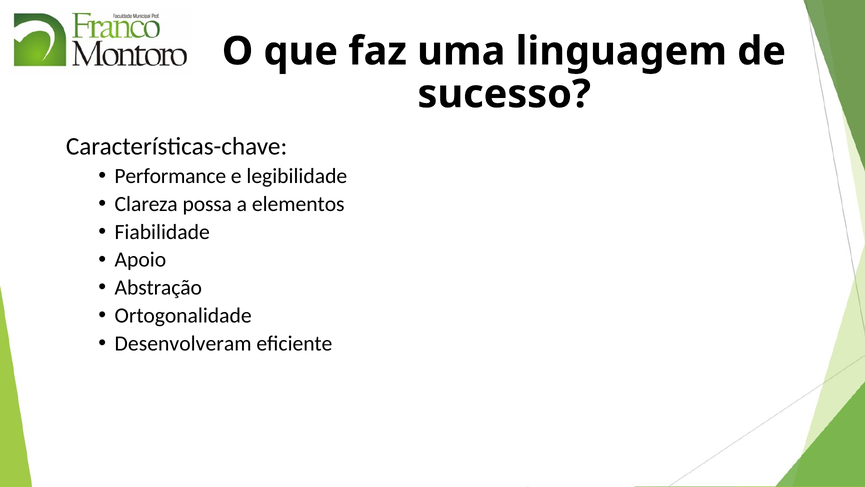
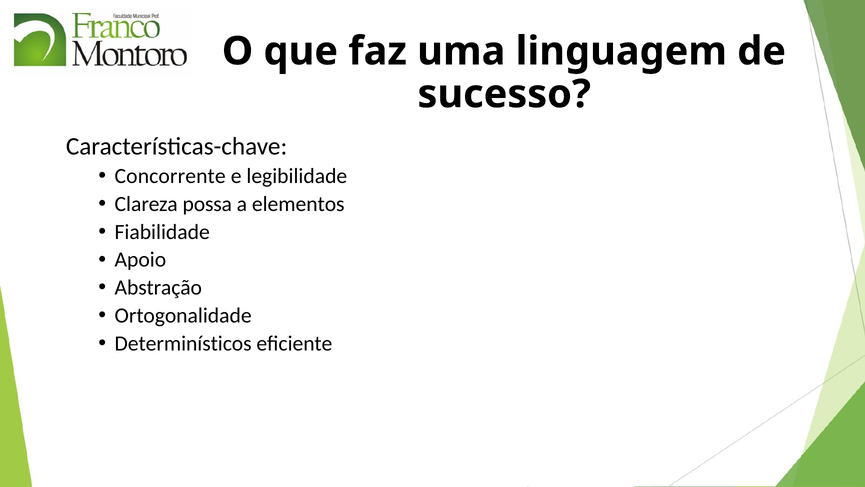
Performance: Performance -> Concorrente (170, 176)
Desenvolveram: Desenvolveram -> Determinísticos (183, 343)
